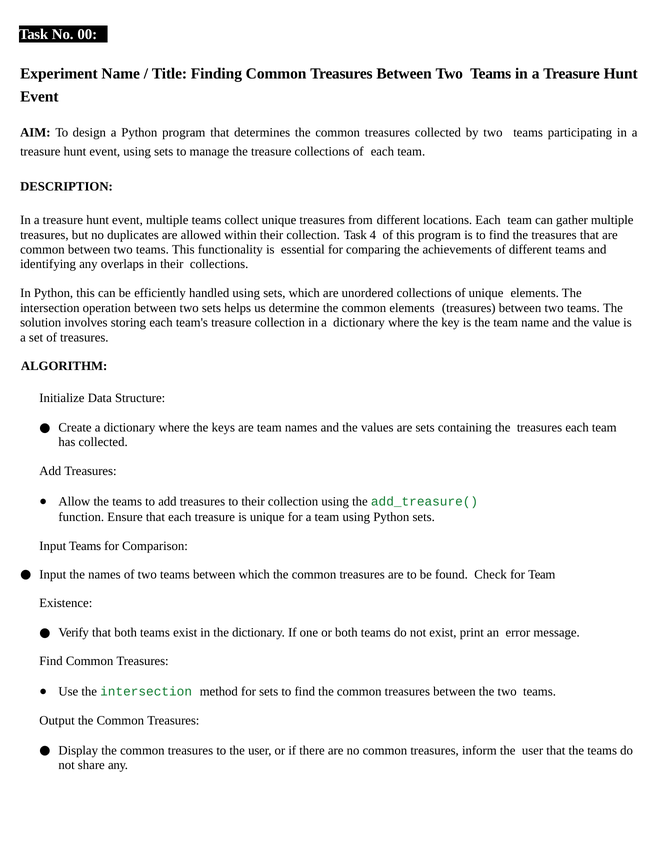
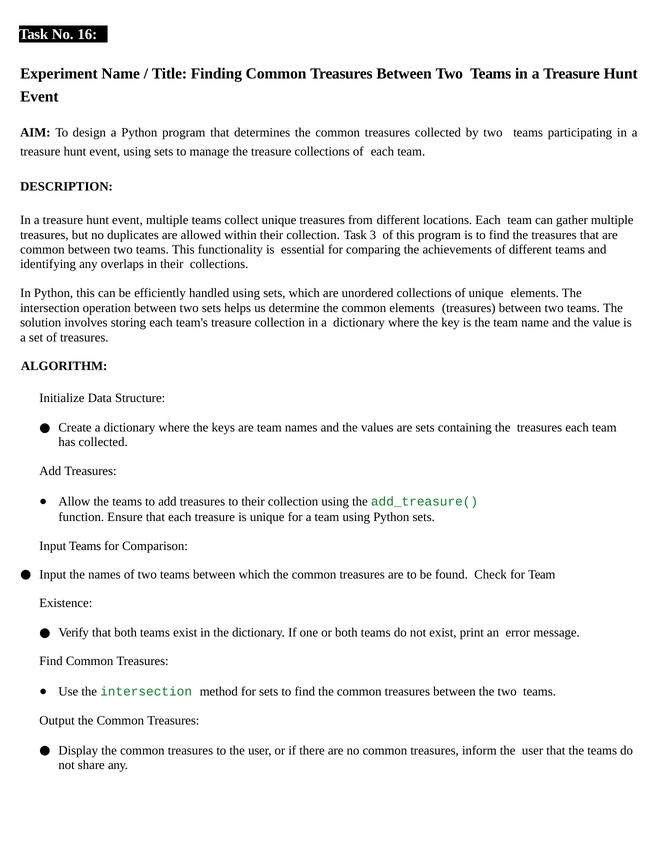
00: 00 -> 16 (87, 34)
4: 4 -> 3 (373, 235)
